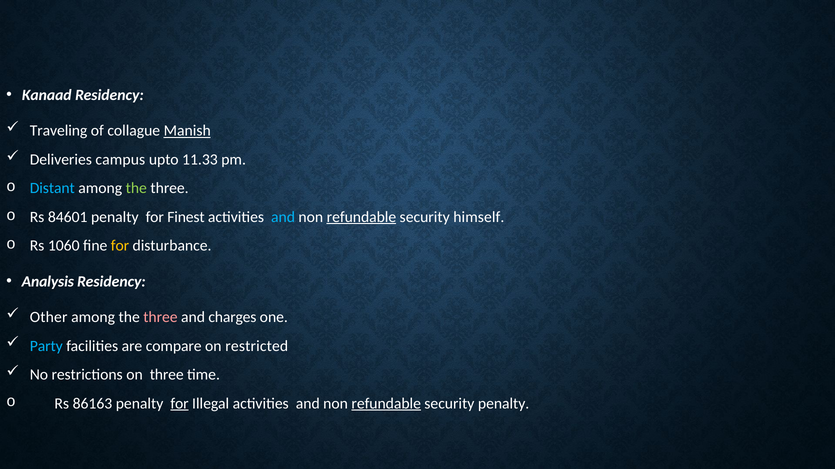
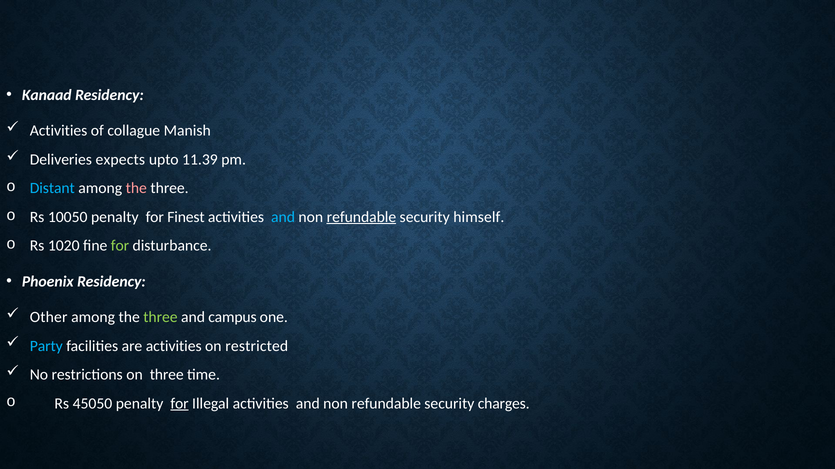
Traveling: Traveling -> Activities (59, 131)
Manish underline: present -> none (187, 131)
campus: campus -> expects (120, 160)
11.33: 11.33 -> 11.39 (200, 160)
the colour: light green -> pink (136, 189)
84601: 84601 -> 10050 (68, 217)
1060: 1060 -> 1020 (64, 246)
for colour: yellow -> light green (120, 246)
Analysis: Analysis -> Phoenix (48, 282)
three colour: pink -> light green (160, 318)
charges: charges -> campus (232, 318)
are compare: compare -> activities (174, 346)
86163: 86163 -> 45050 (92, 404)
refundable underline: present -> none (386, 404)
security penalty: penalty -> charges (504, 404)
